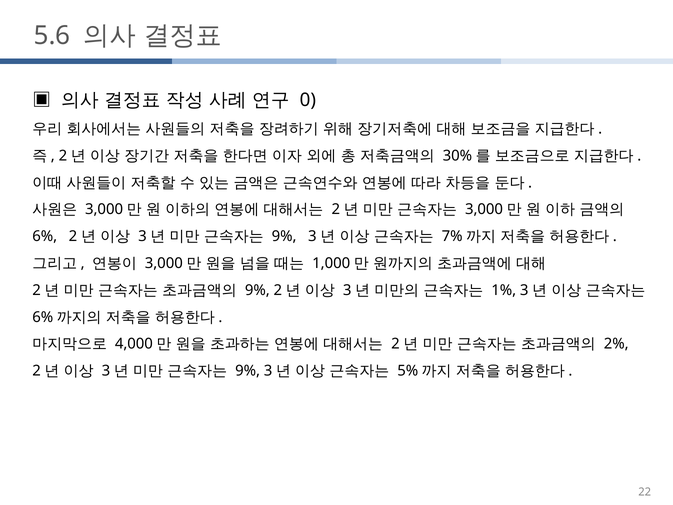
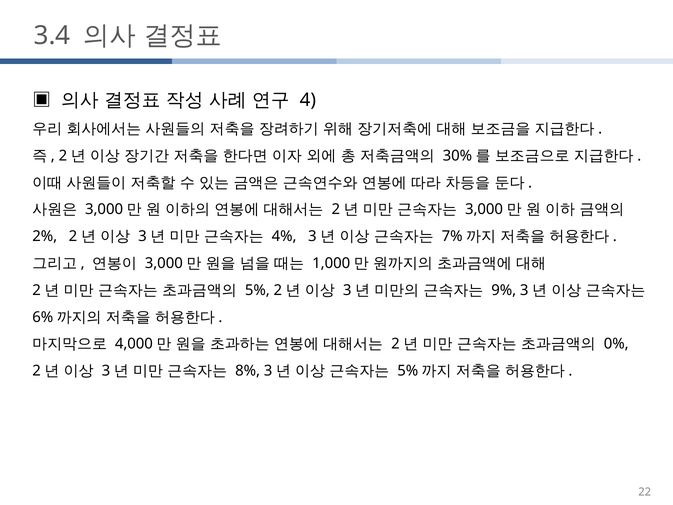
5.6: 5.6 -> 3.4 (52, 35)
0: 0 -> 4 (308, 100)
6%: 6% -> 2% (45, 236)
9%: 9% -> 4% (284, 236)
9%: 9% -> 5% (257, 290)
1%: 1% -> 9% (504, 290)
2%: 2% -> 0% (616, 344)
9%: 9% -> 8% (248, 371)
